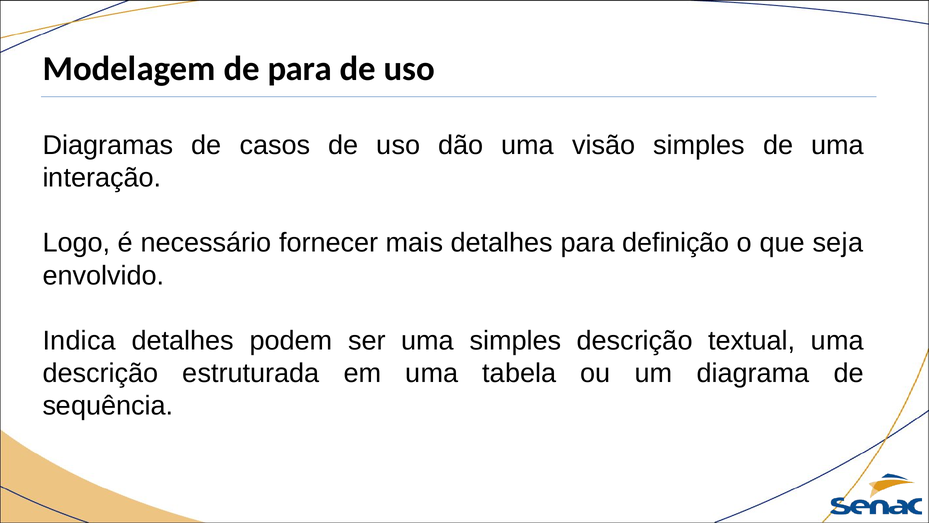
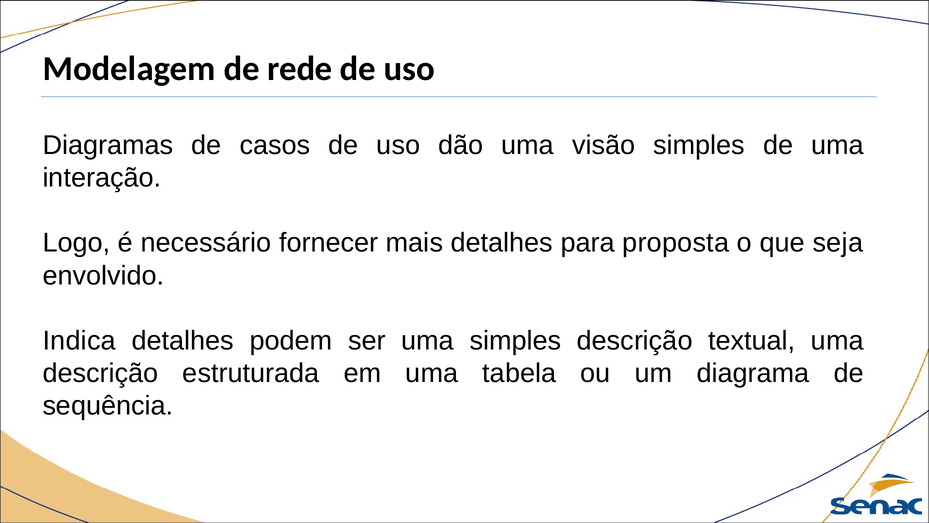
de para: para -> rede (300, 69)
definição: definição -> proposta (676, 243)
